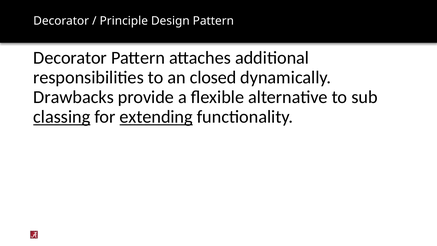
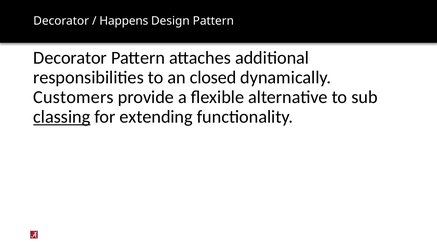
Principle: Principle -> Happens (124, 21)
Drawbacks: Drawbacks -> Customers (73, 97)
extending underline: present -> none (156, 117)
